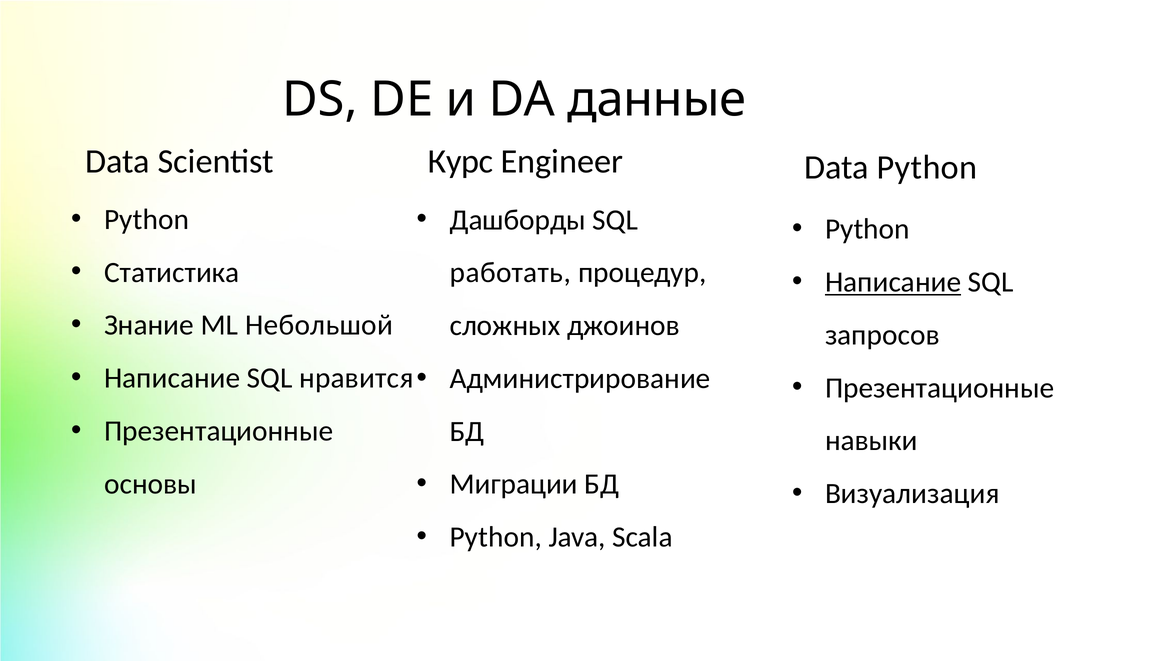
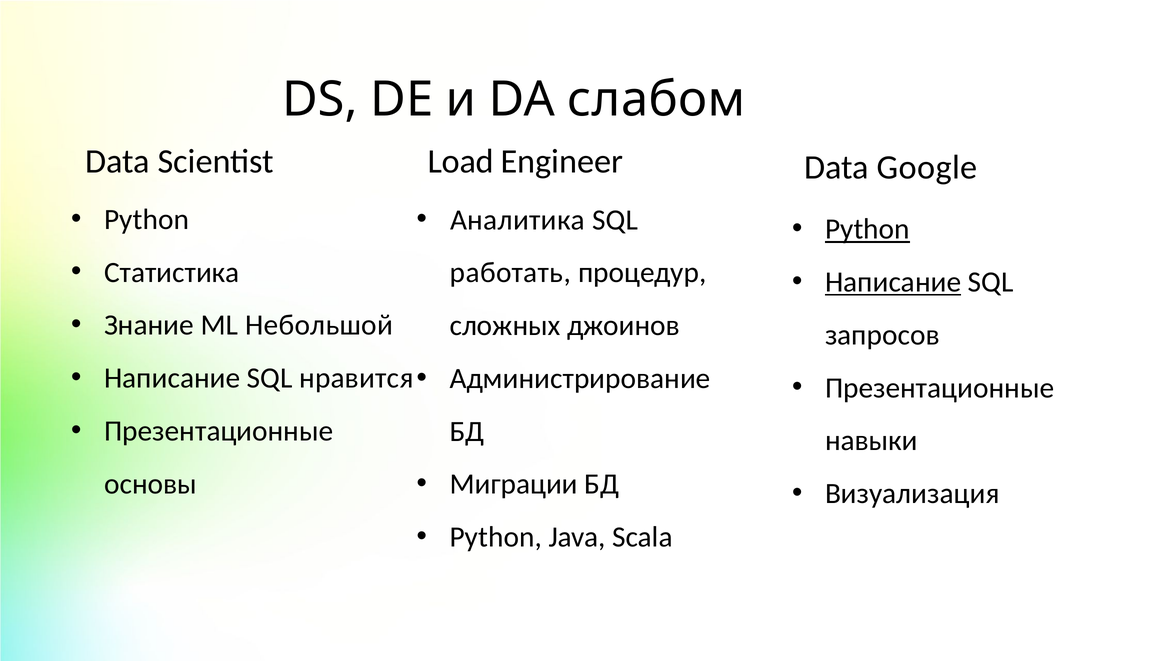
данные: данные -> слабом (656, 100)
Курс: Курс -> Load (461, 161)
Data Python: Python -> Google (927, 167)
Дашборды: Дашборды -> Аналитика (518, 220)
Python underline: none -> present (867, 229)
